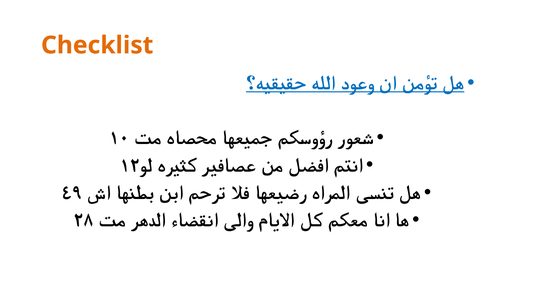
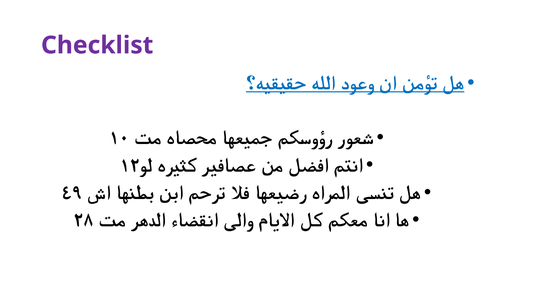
Checklist colour: orange -> purple (97, 45)
